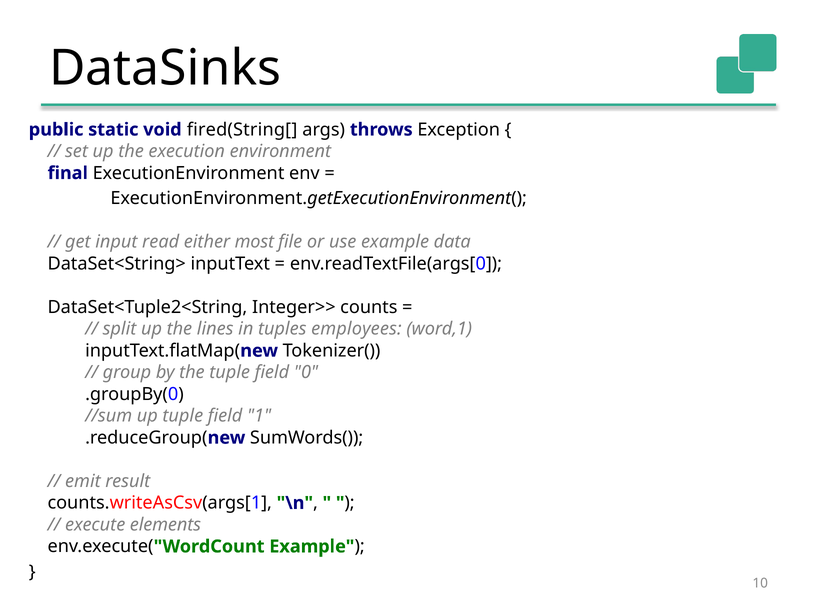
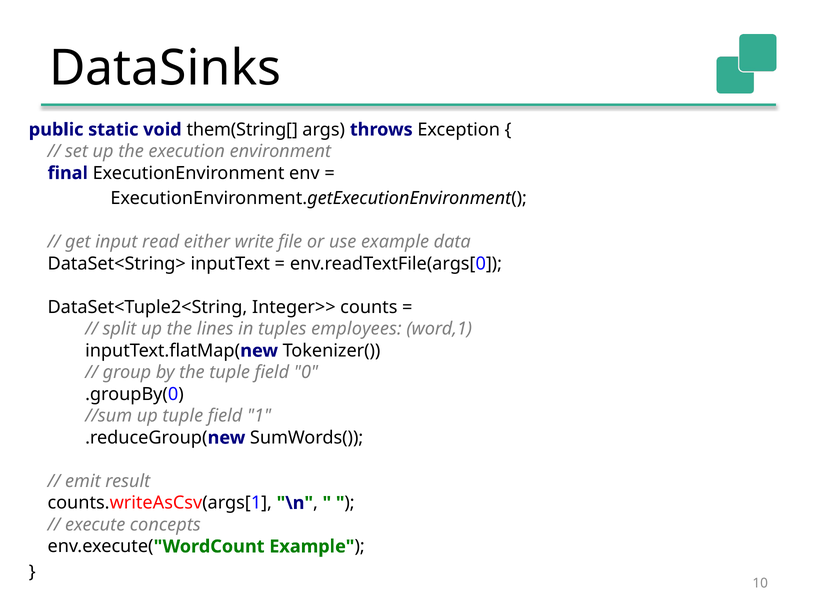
fired(String[: fired(String[ -> them(String[ (242, 130)
most: most -> write (254, 242)
elements: elements -> concepts (165, 525)
